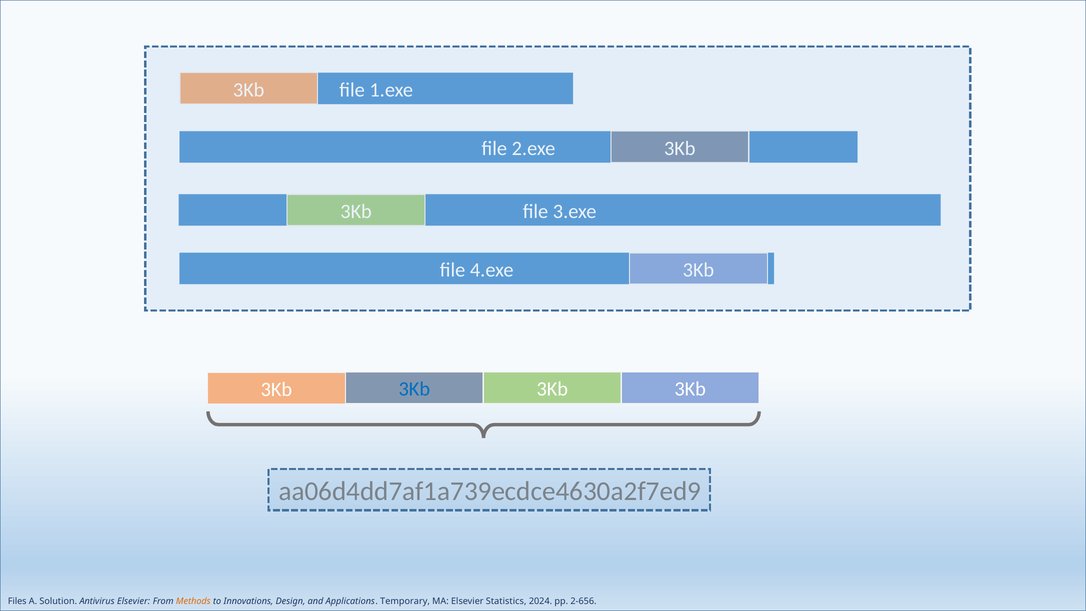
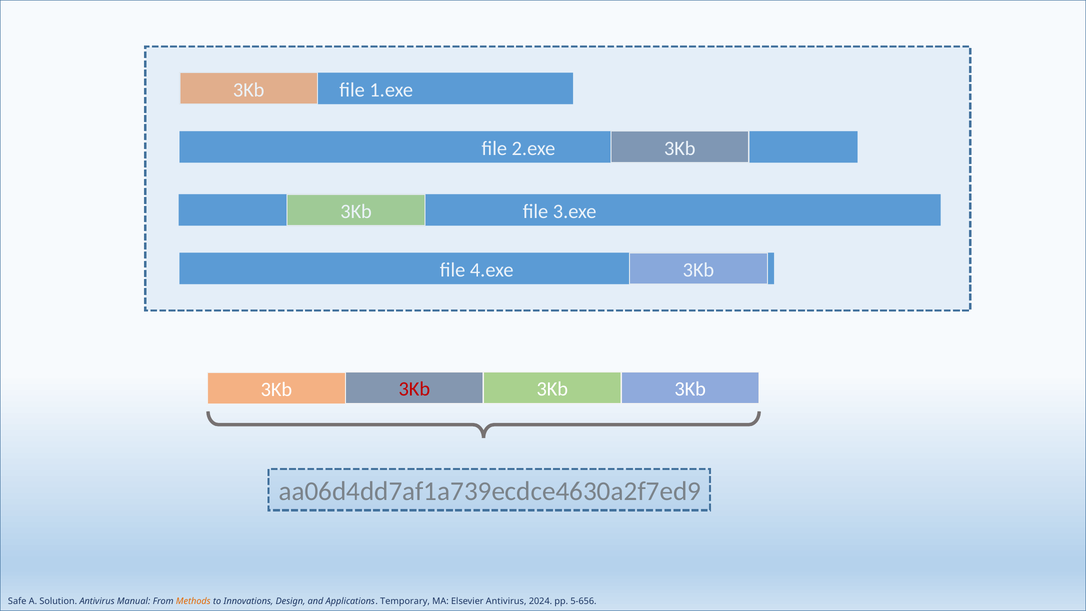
3Kb colour: blue -> red (414, 389)
Files: Files -> Safe (17, 601)
Antivirus Elsevier: Elsevier -> Manual (134, 601)
Elsevier Statistics: Statistics -> Antivirus (506, 601)
2-656: 2-656 -> 5-656 (583, 601)
